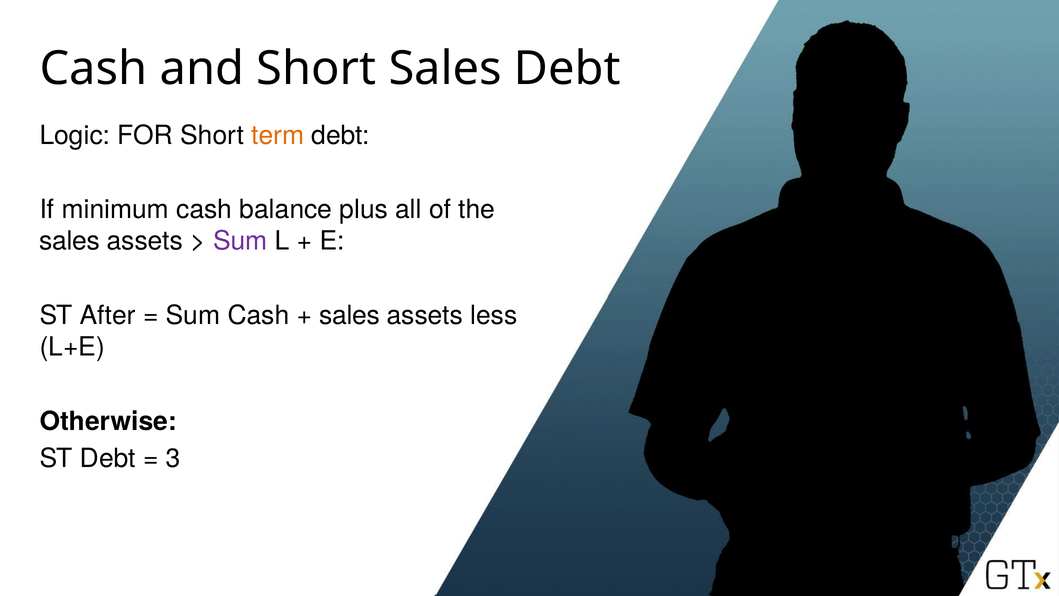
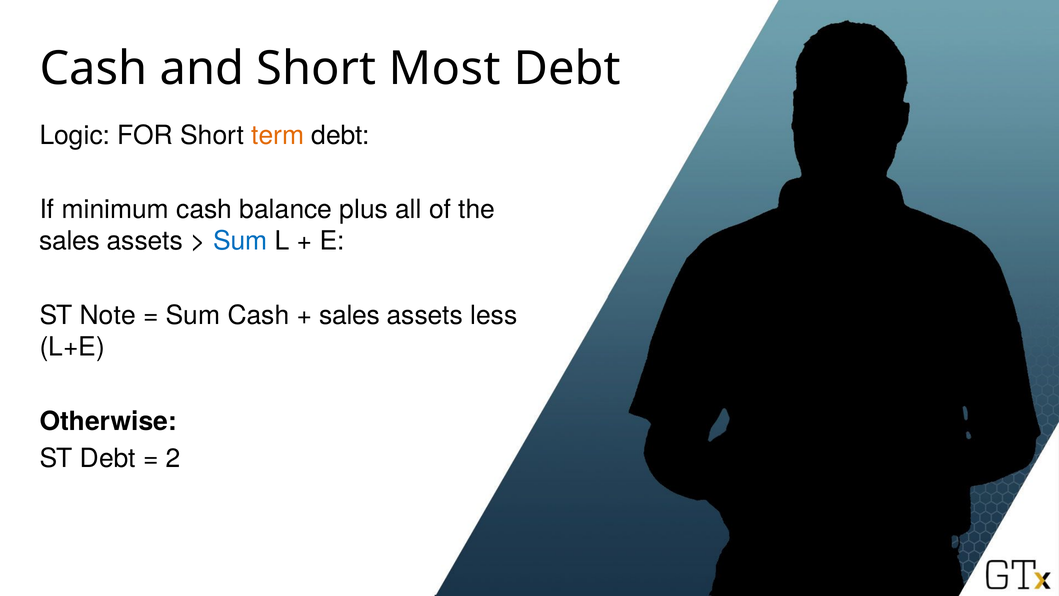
Short Sales: Sales -> Most (445, 69)
Sum colour: purple -> blue (240, 241)
After: After -> Note (108, 315)
3: 3 -> 2 (173, 458)
